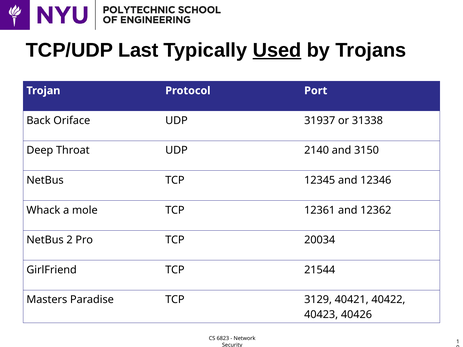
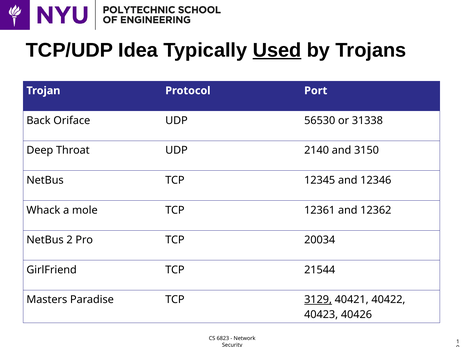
Last: Last -> Idea (138, 50)
31937: 31937 -> 56530 (320, 121)
3129 underline: none -> present (318, 300)
